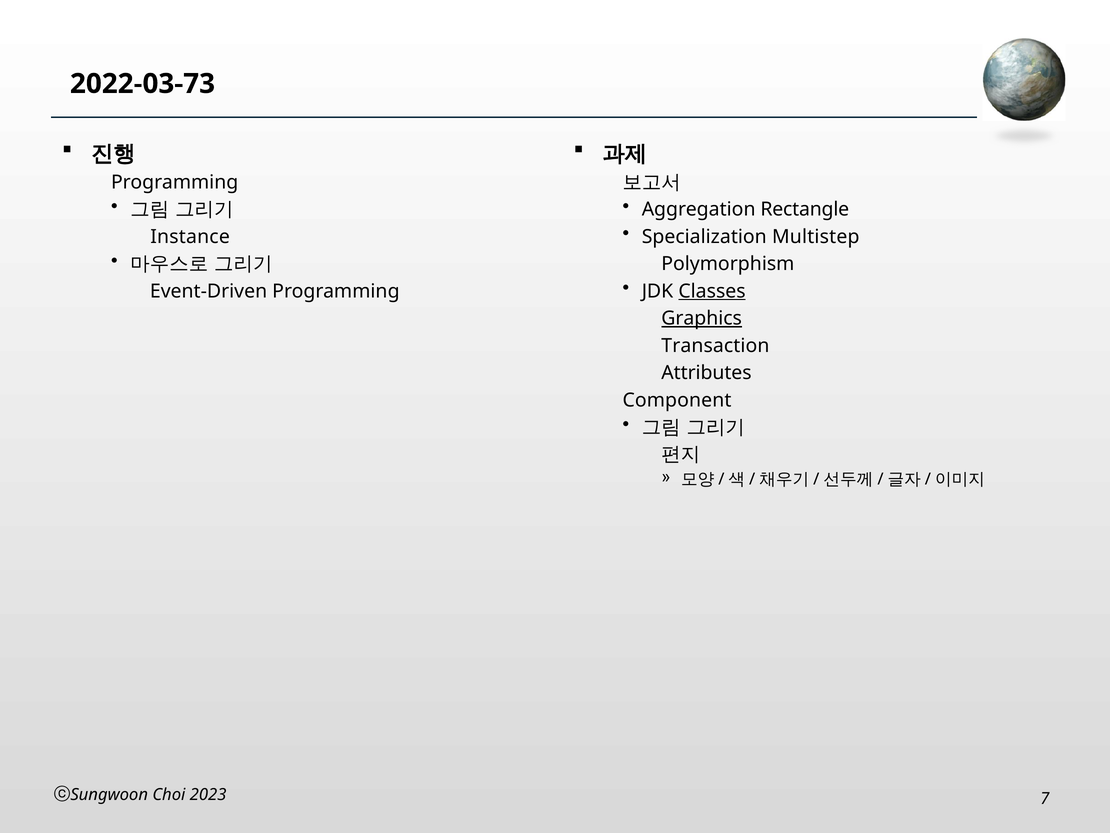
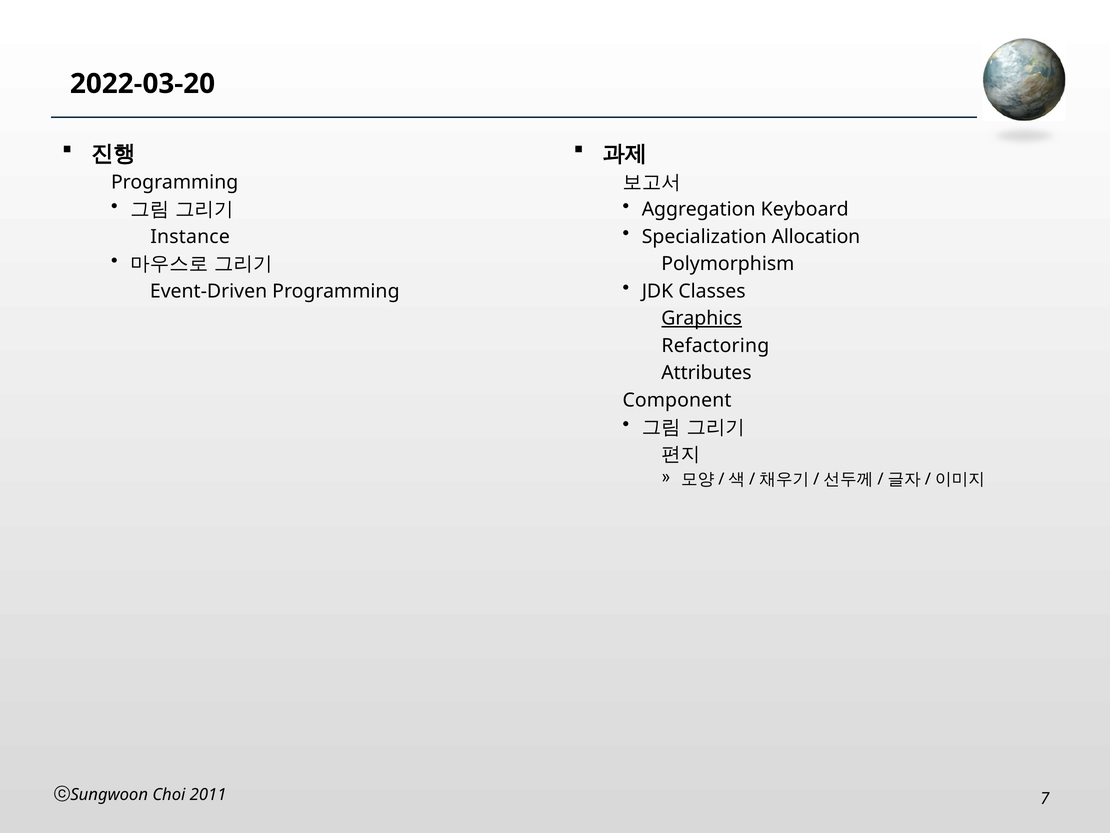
2022-03-73: 2022-03-73 -> 2022-03-20 (143, 84)
Rectangle: Rectangle -> Keyboard (805, 209)
Multistep: Multistep -> Allocation (816, 237)
Classes underline: present -> none (712, 291)
Transaction: Transaction -> Refactoring (715, 346)
2023: 2023 -> 2011 (208, 795)
